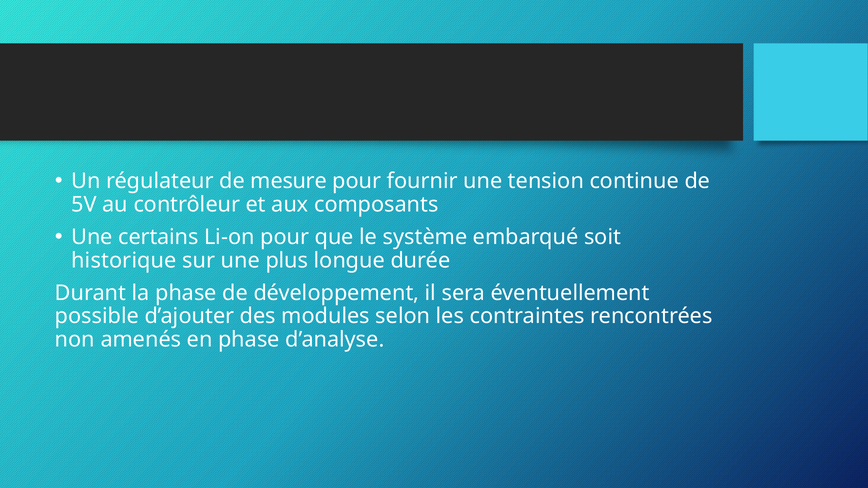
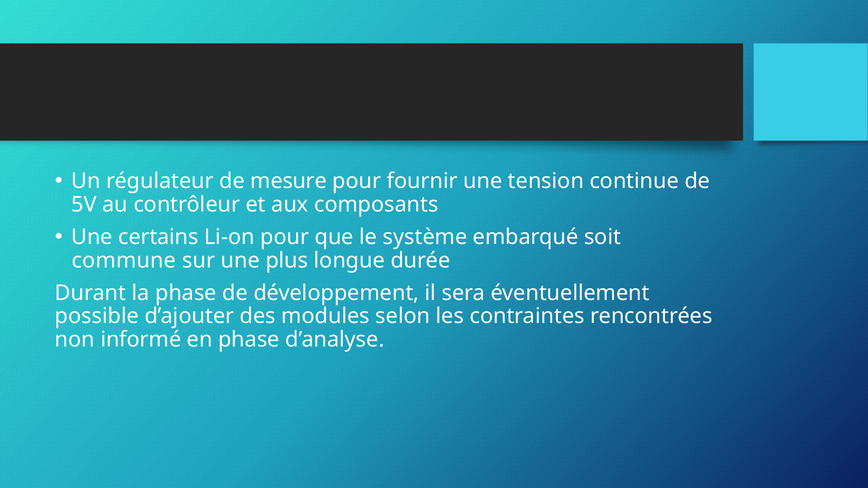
historique: historique -> commune (124, 261)
amenés: amenés -> informé (141, 340)
